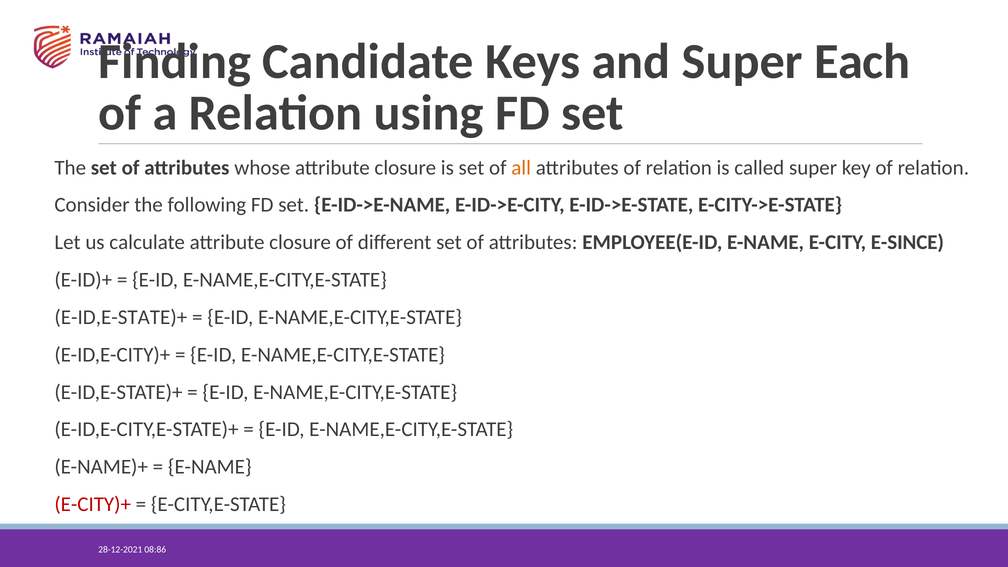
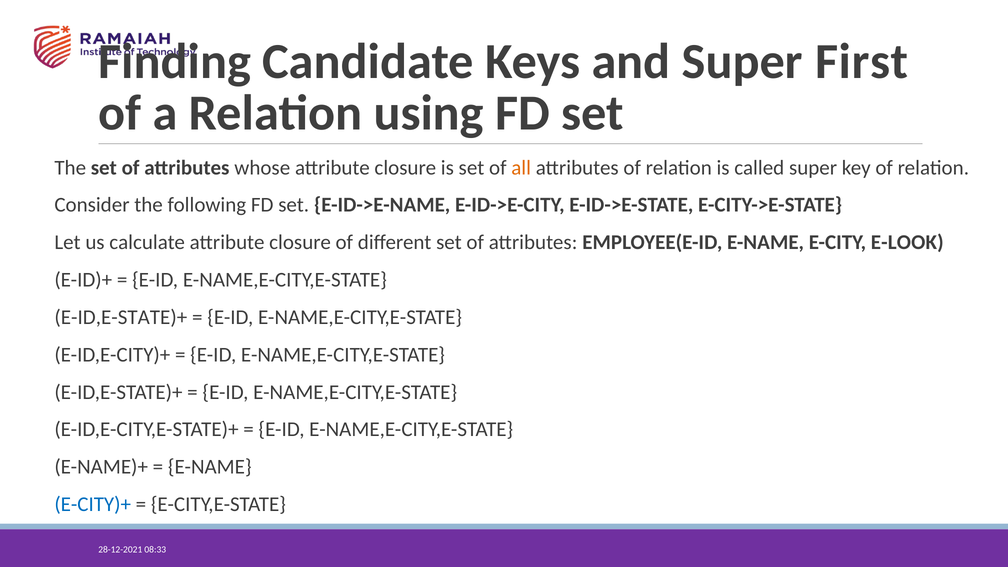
Each: Each -> First (862, 62)
E-SINCE: E-SINCE -> E-LOOK (907, 242)
E-CITY)+ colour: red -> blue (93, 504)
08:86: 08:86 -> 08:33 (155, 550)
